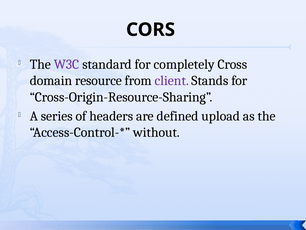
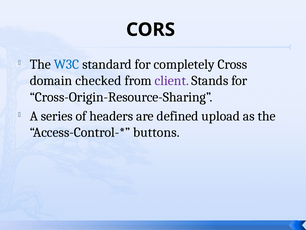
W3C colour: purple -> blue (67, 64)
resource: resource -> checked (98, 80)
without: without -> buttons (156, 132)
